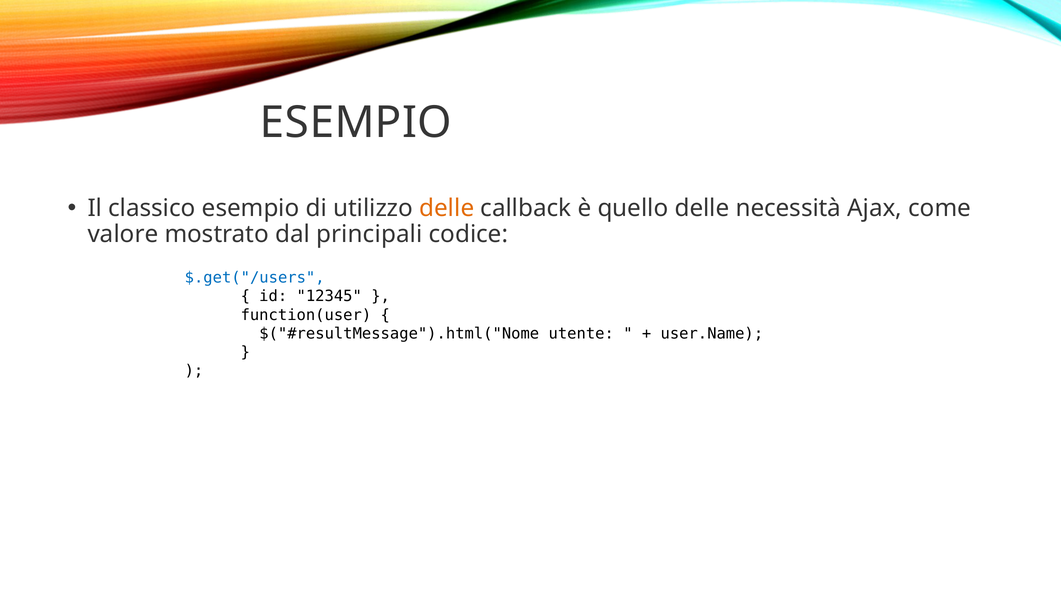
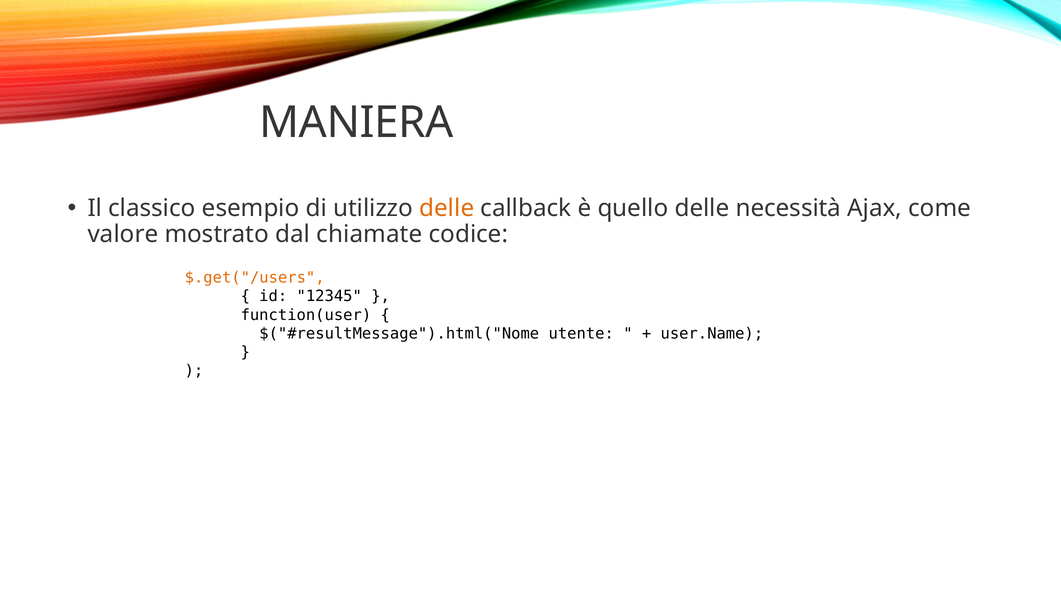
ESEMPIO: ESEMPIO -> MANIERA (356, 122)
principali: principali -> chiamate (369, 234)
$.get("/users colour: blue -> orange (255, 278)
